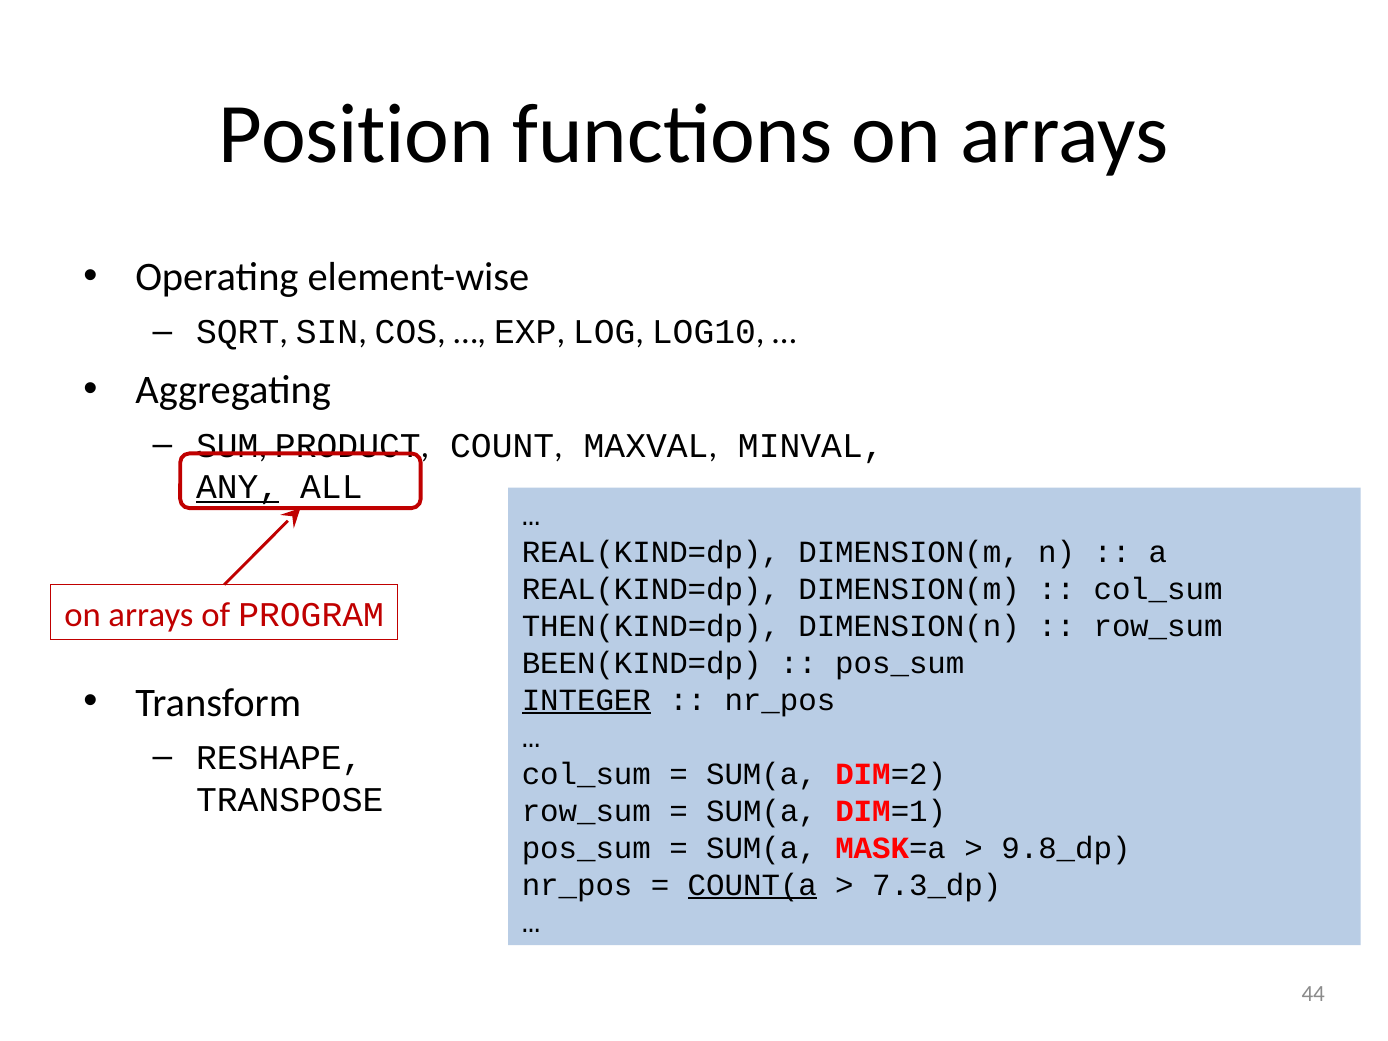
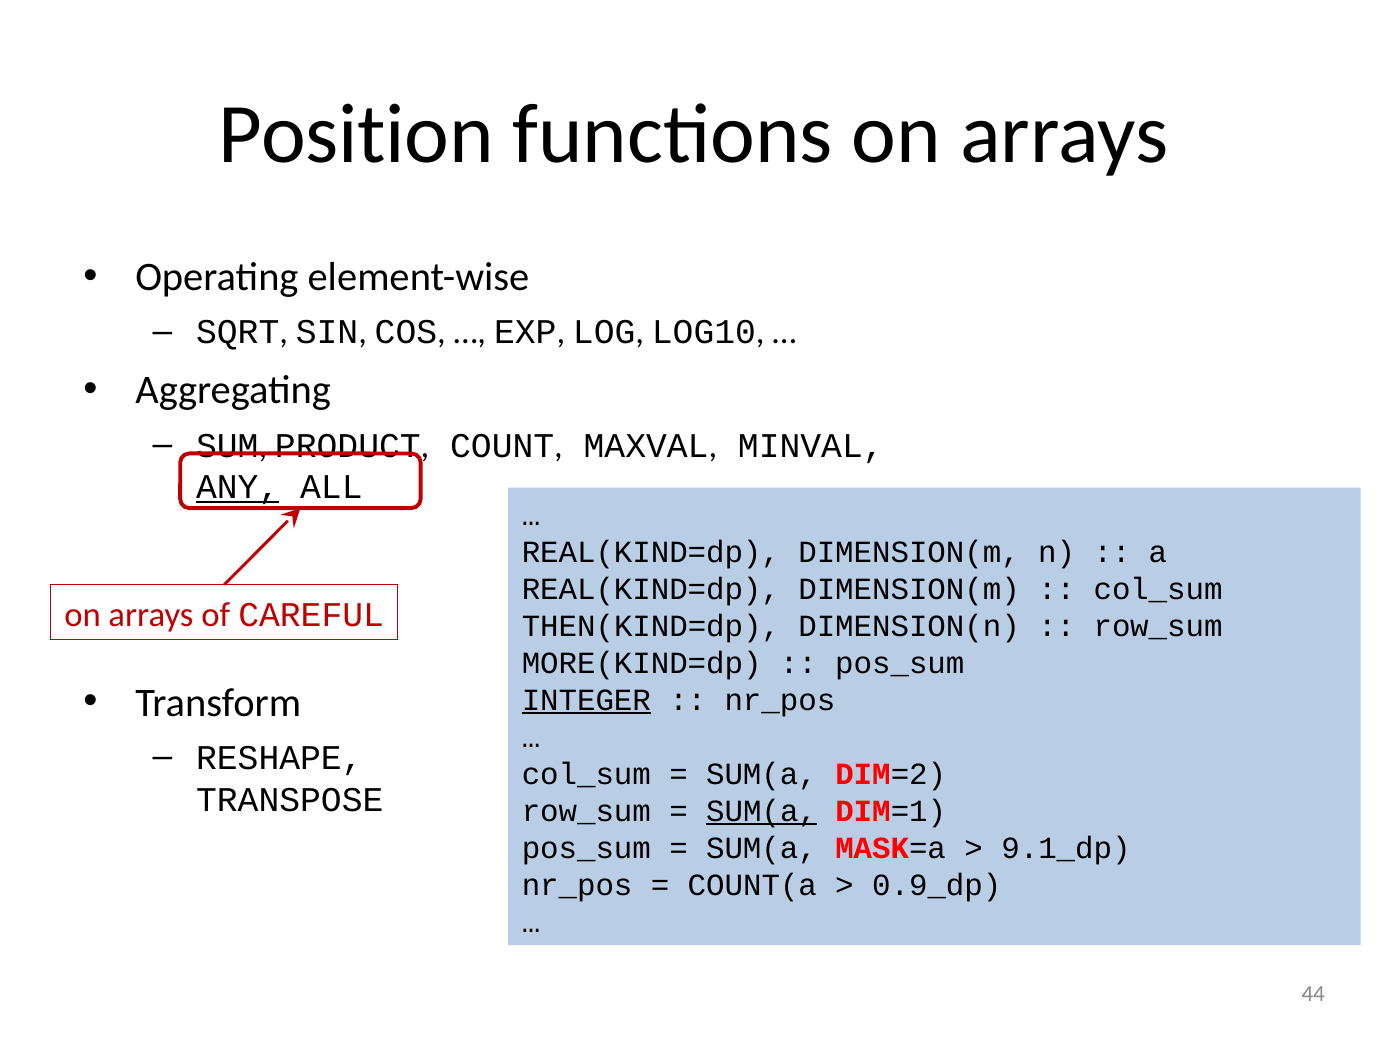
PROGRAM: PROGRAM -> CAREFUL (311, 615)
BEEN(KIND=dp: BEEN(KIND=dp -> MORE(KIND=dp (642, 663)
SUM(a underline: none -> present (762, 811)
9.8_dp: 9.8_dp -> 9.1_dp (1066, 848)
COUNT(a underline: present -> none (752, 885)
7.3_dp: 7.3_dp -> 0.9_dp (937, 885)
